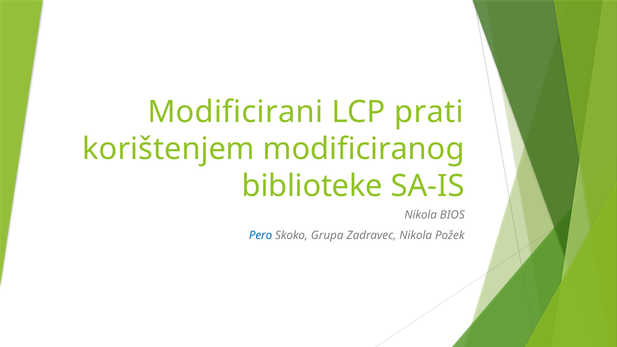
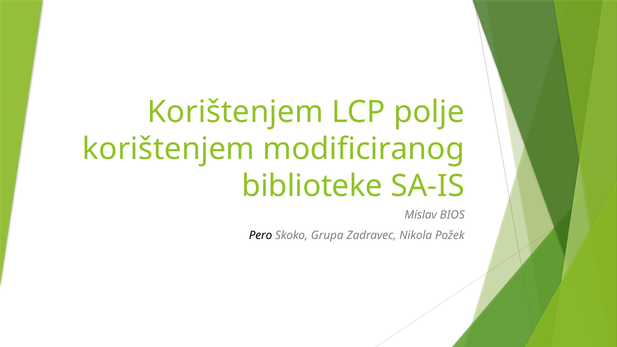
Modificirani: Modificirani -> Korištenjem (235, 112)
prati: prati -> polje (429, 112)
Nikola: Nikola -> Mislav (421, 215)
Pero colour: blue -> black (261, 235)
